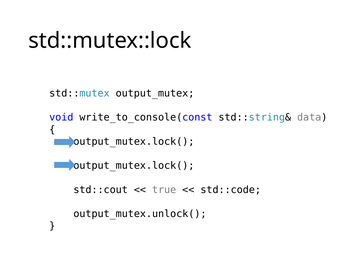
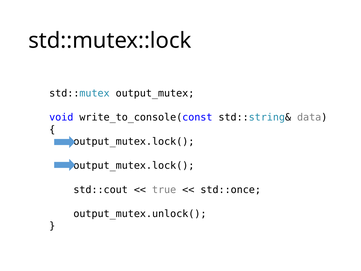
std::code: std::code -> std::once (231, 190)
